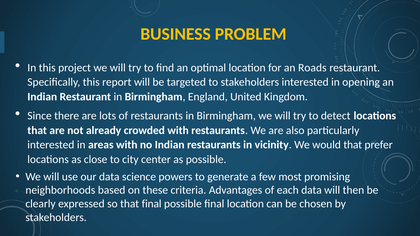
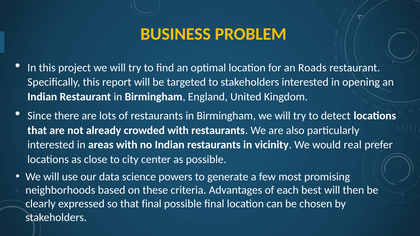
would that: that -> real (353, 145)
each data: data -> best (311, 190)
